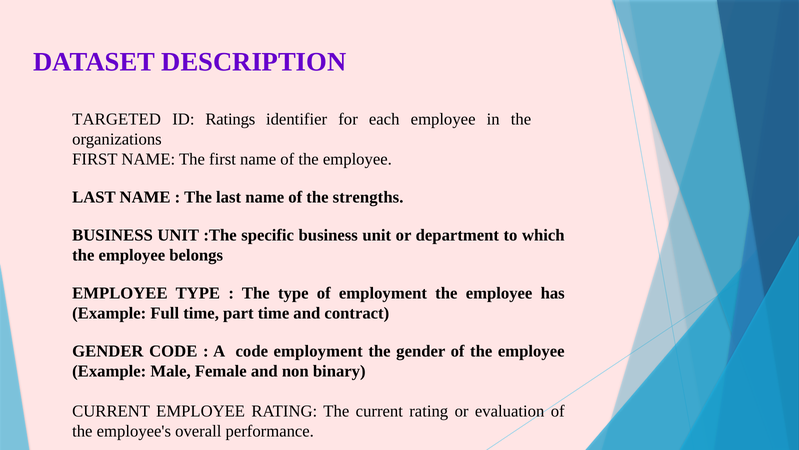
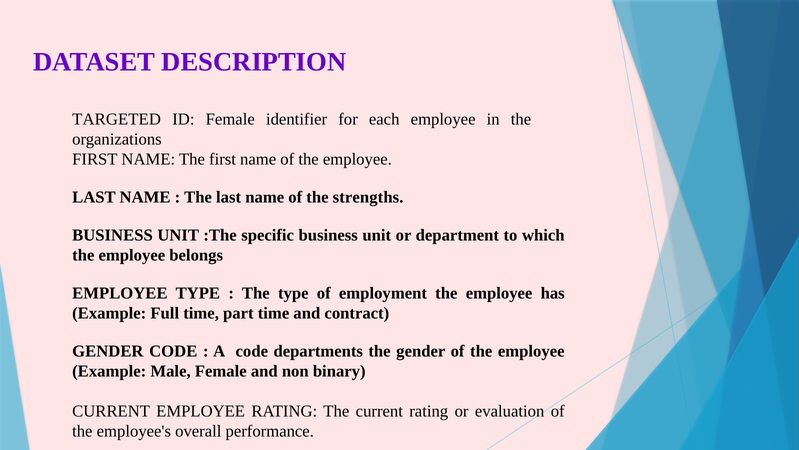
ID Ratings: Ratings -> Female (230, 119)
code employment: employment -> departments (318, 351)
